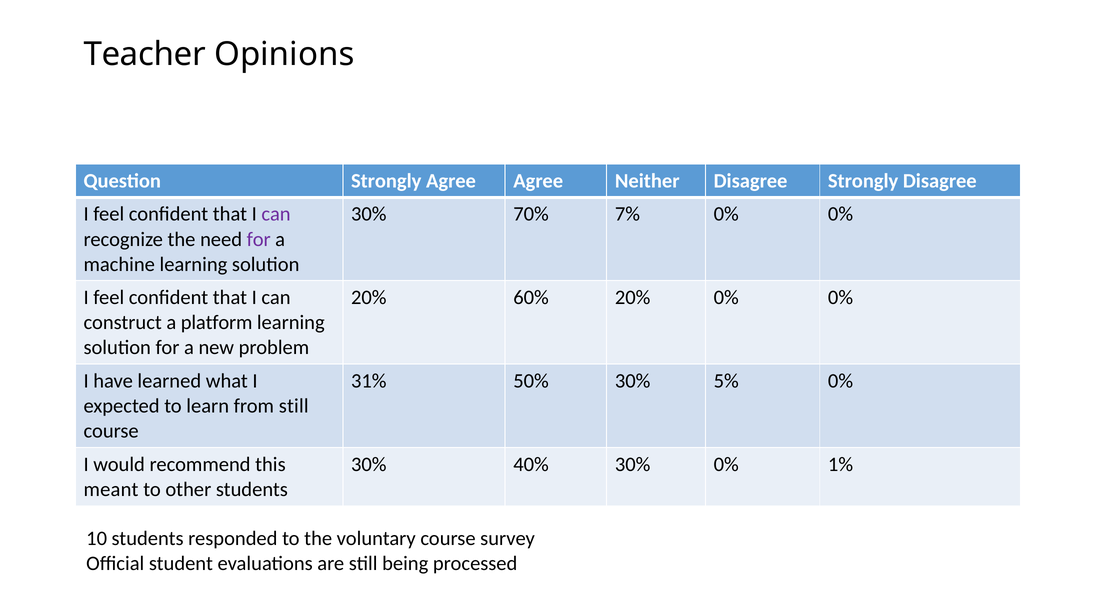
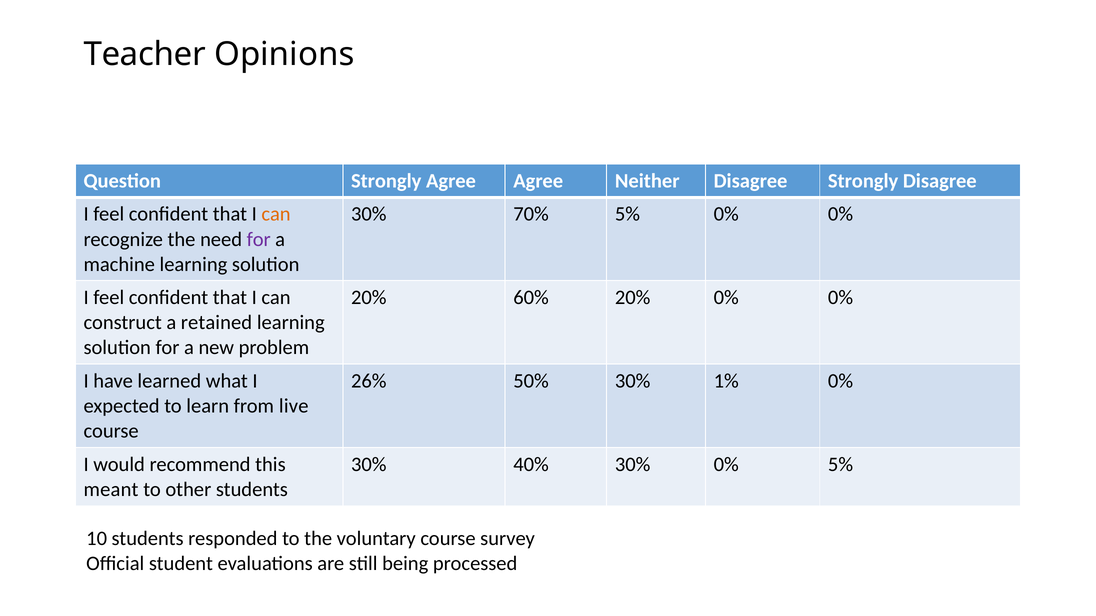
can colour: purple -> orange (276, 214)
70% 7%: 7% -> 5% (627, 214)
platform: platform -> retained (216, 323)
31%: 31% -> 26% (369, 381)
5%: 5% -> 1% (726, 381)
from still: still -> live (294, 406)
0% 1%: 1% -> 5% (841, 465)
